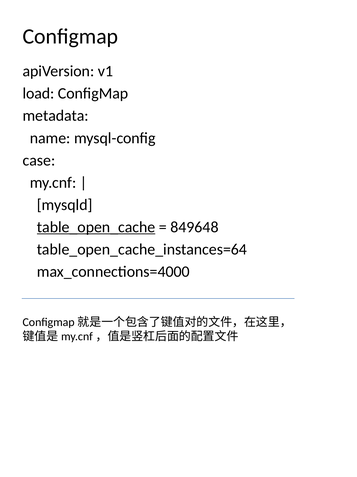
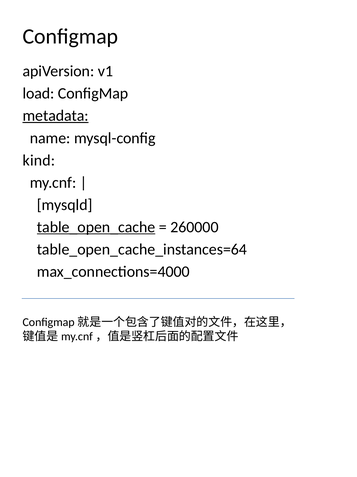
metadata underline: none -> present (56, 116)
case: case -> kind (39, 160)
849648: 849648 -> 260000 (194, 227)
